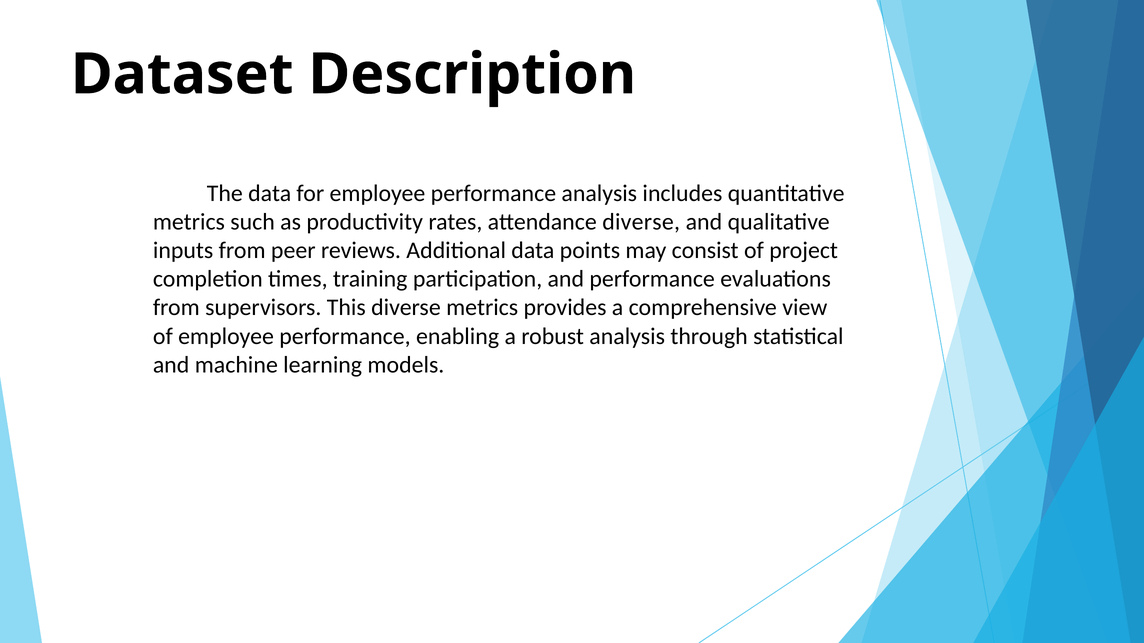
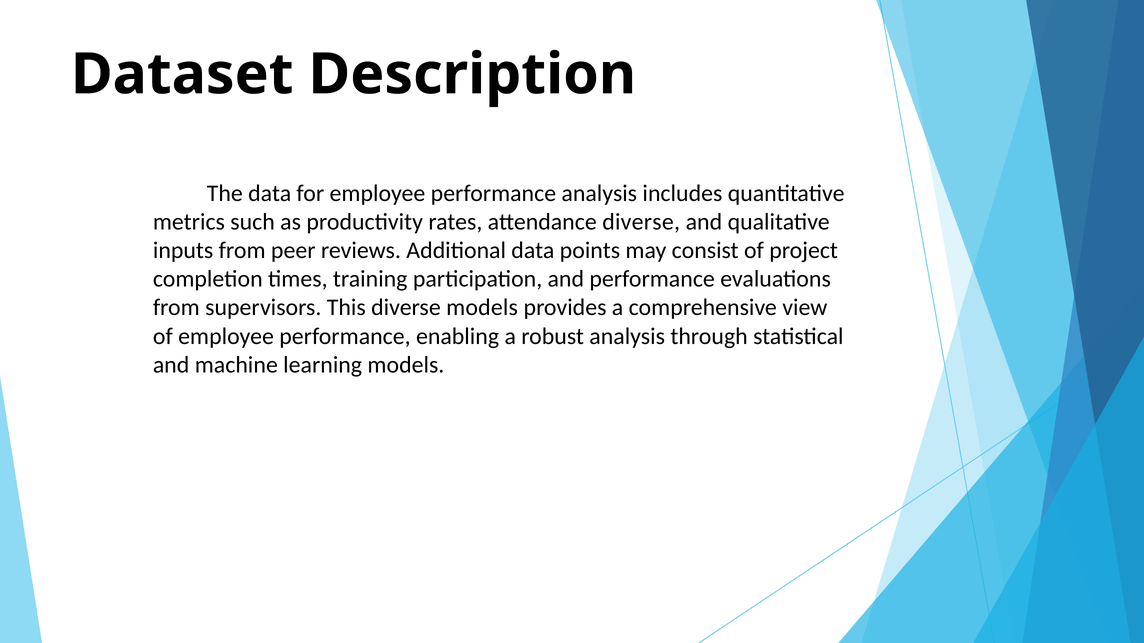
diverse metrics: metrics -> models (482, 308)
